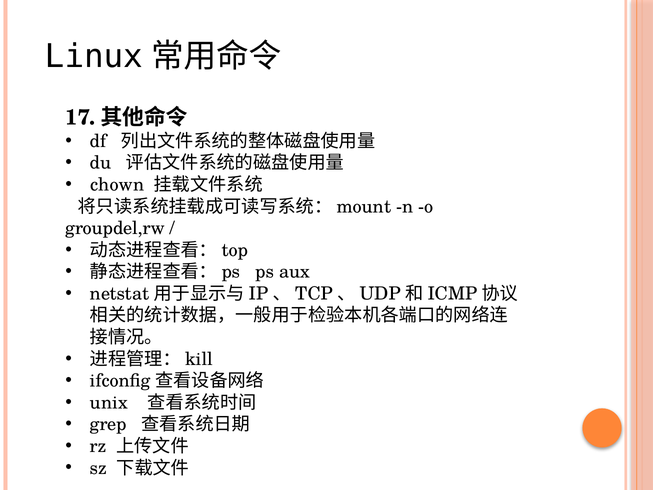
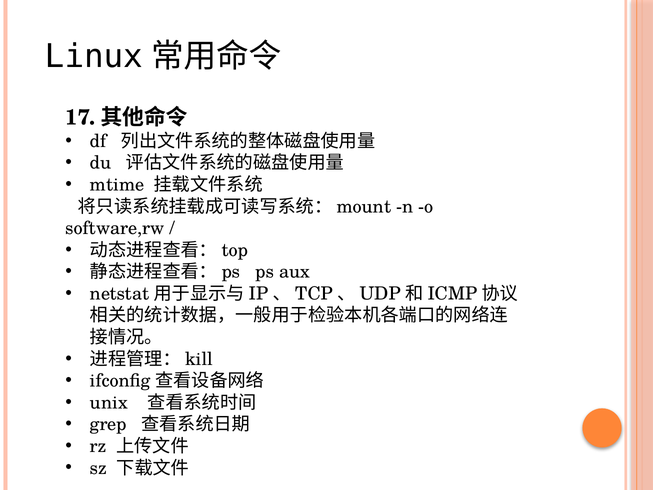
chown: chown -> mtime (117, 185)
groupdel,rw: groupdel,rw -> software,rw (115, 228)
